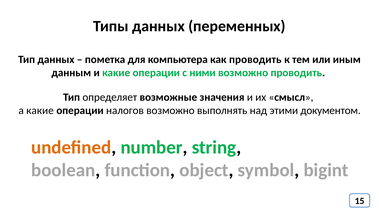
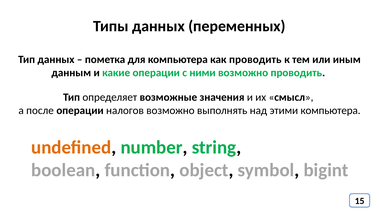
а какие: какие -> после (40, 111)
этими документом: документом -> компьютера (331, 111)
